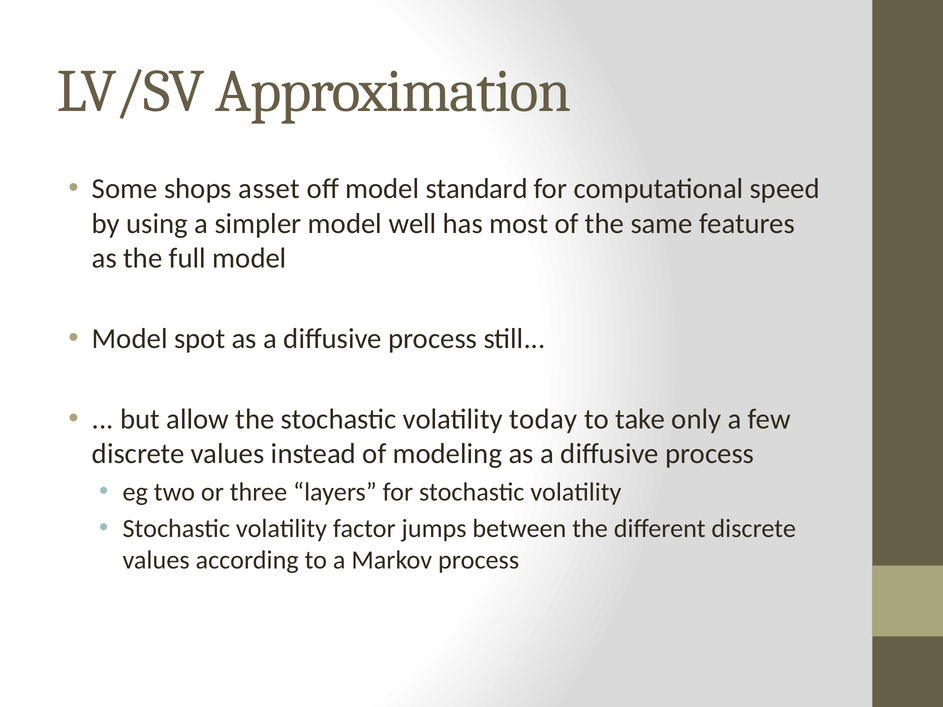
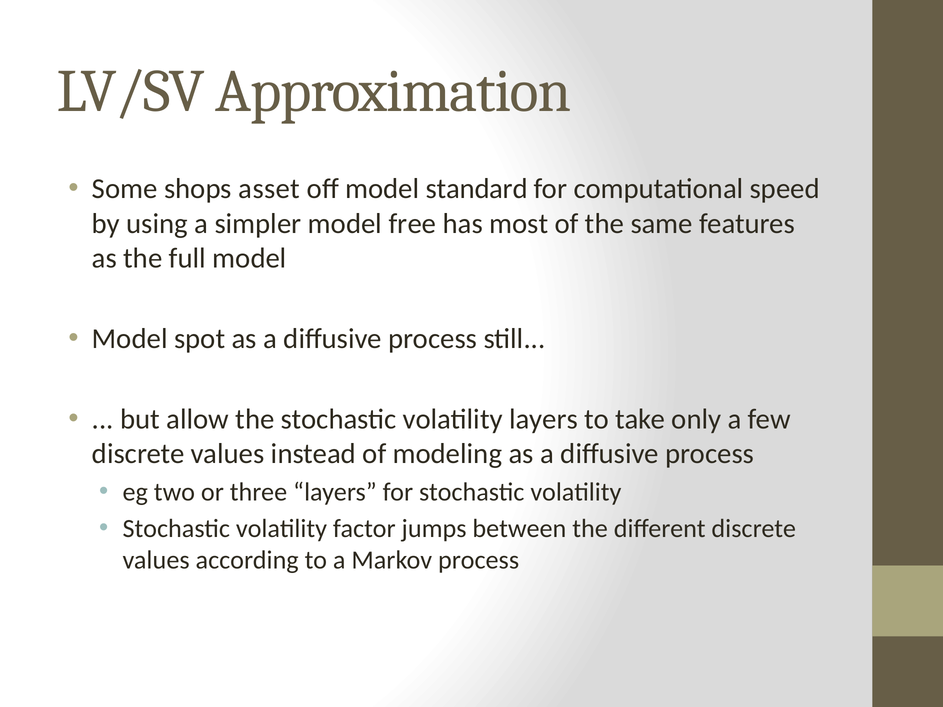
well: well -> free (412, 224)
volatility today: today -> layers (544, 419)
